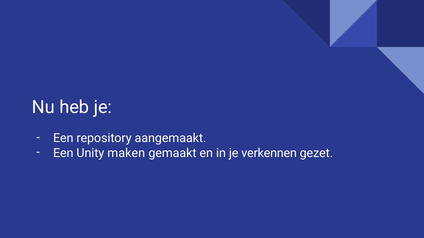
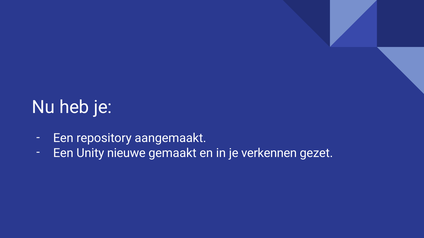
maken: maken -> nieuwe (126, 153)
